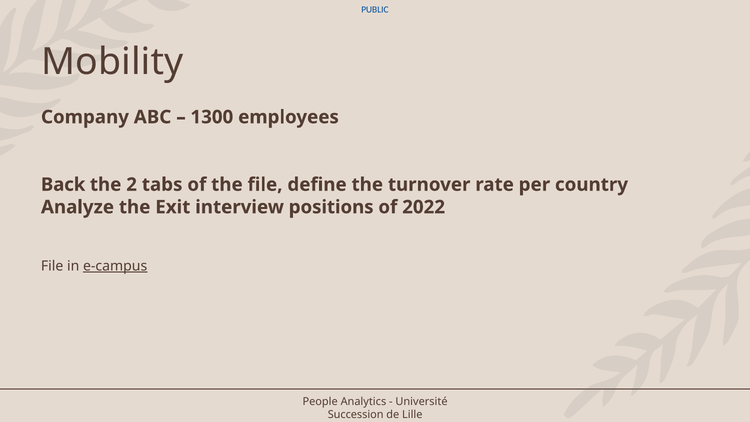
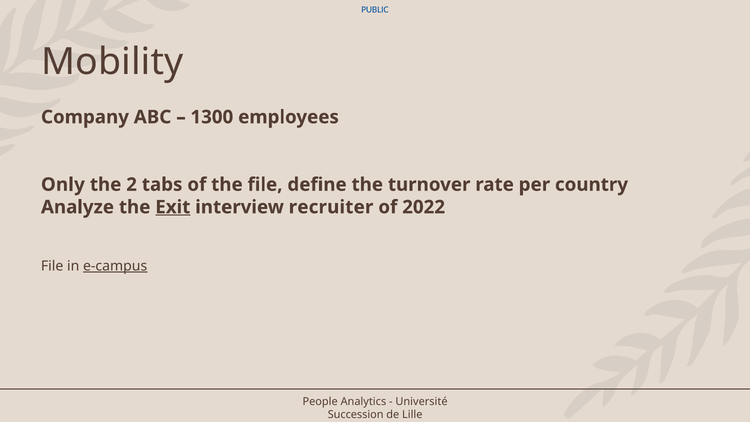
Back: Back -> Only (63, 185)
Exit underline: none -> present (173, 207)
positions: positions -> recruiter (331, 207)
